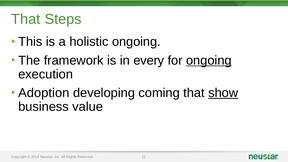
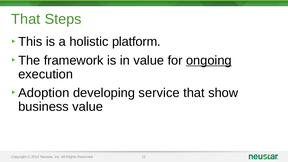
holistic ongoing: ongoing -> platform (136, 42)
in every: every -> value (149, 60)
coming: coming -> service (159, 93)
show underline: present -> none (223, 93)
